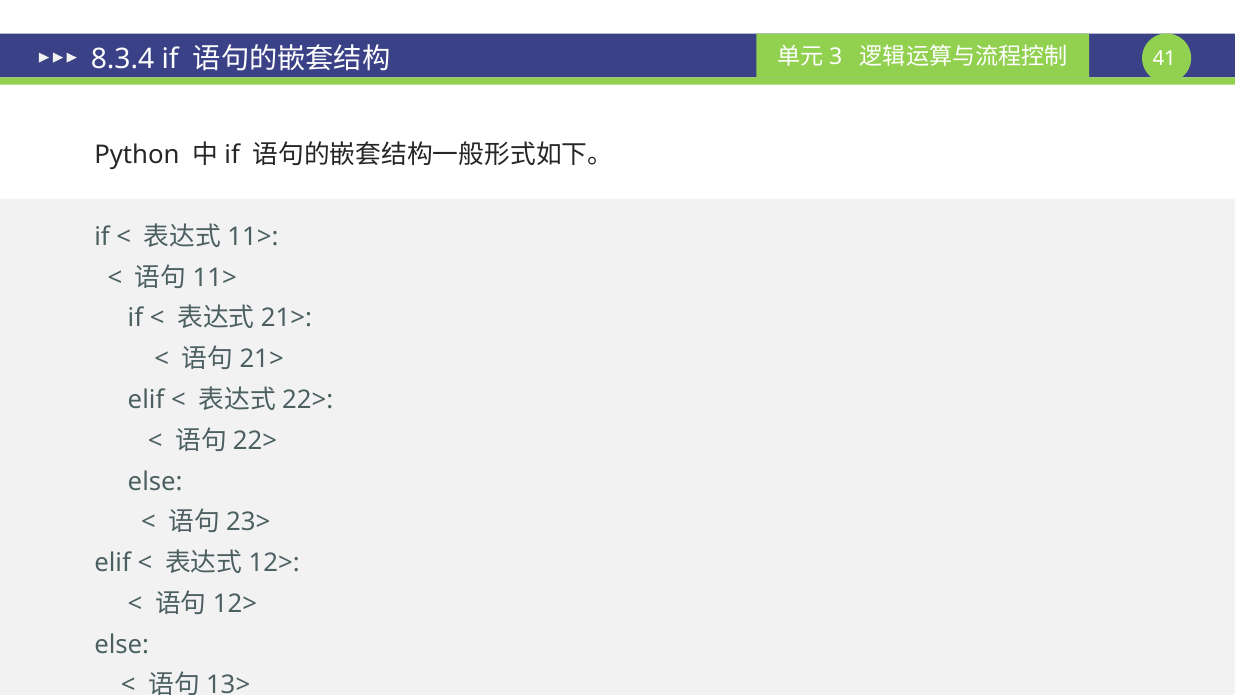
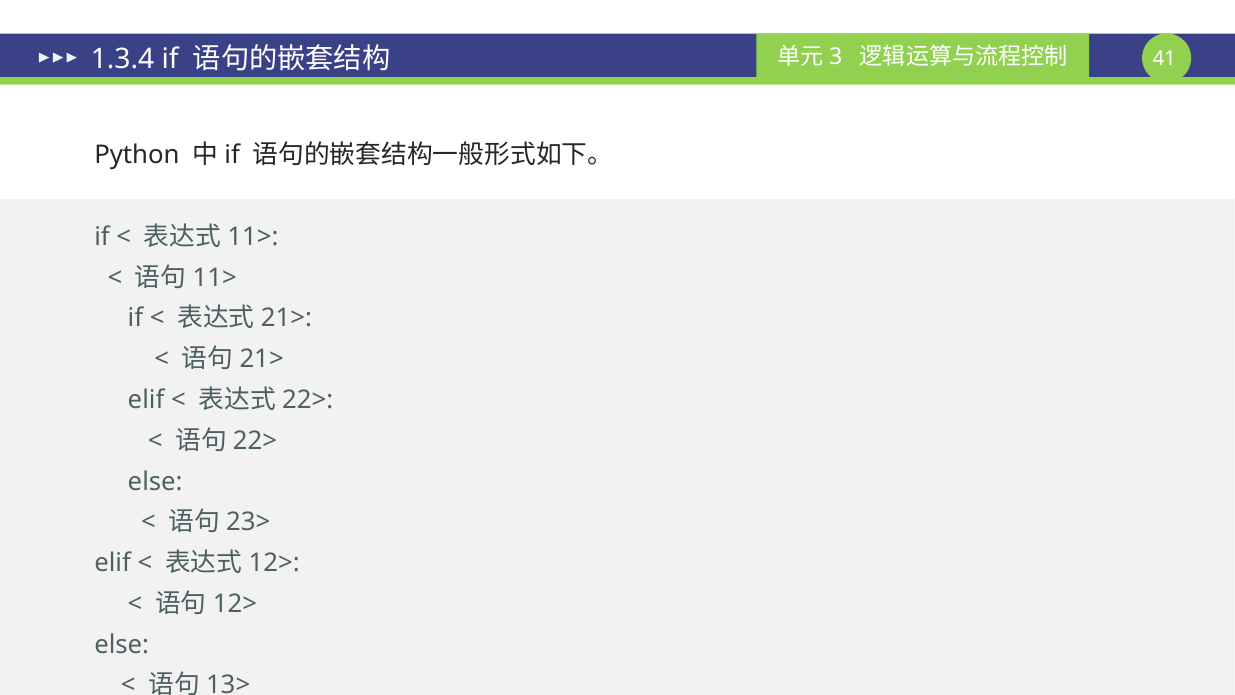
8.3.4: 8.3.4 -> 1.3.4 (123, 59)
